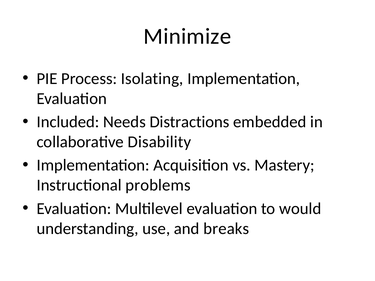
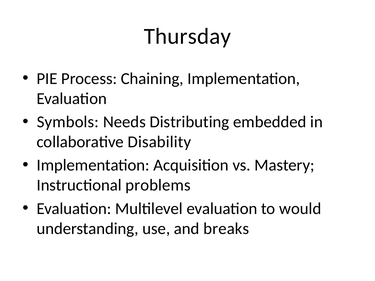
Minimize: Minimize -> Thursday (187, 36)
Isolating: Isolating -> Chaining (152, 79)
Included: Included -> Symbols (68, 122)
Distractions: Distractions -> Distributing (189, 122)
